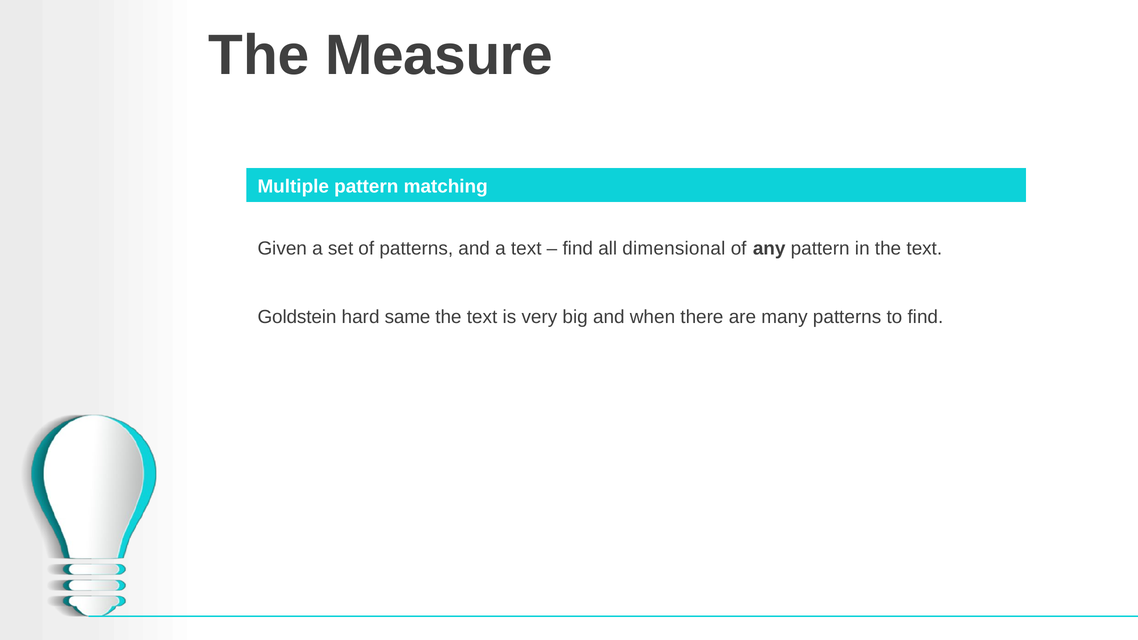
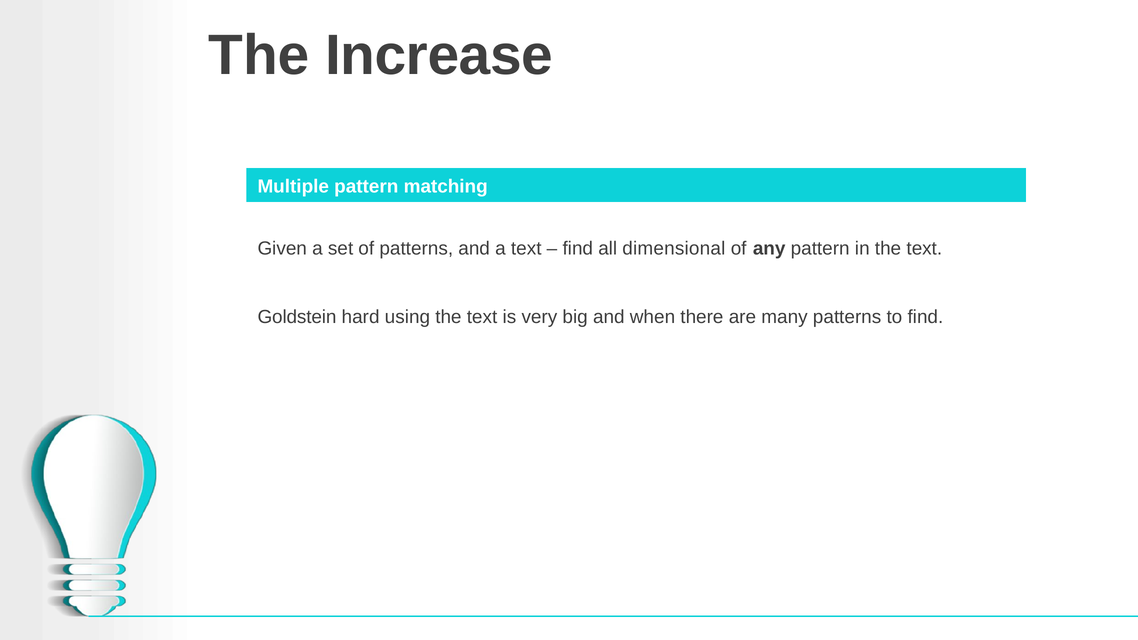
Measure: Measure -> Increase (439, 55)
same: same -> using (407, 317)
